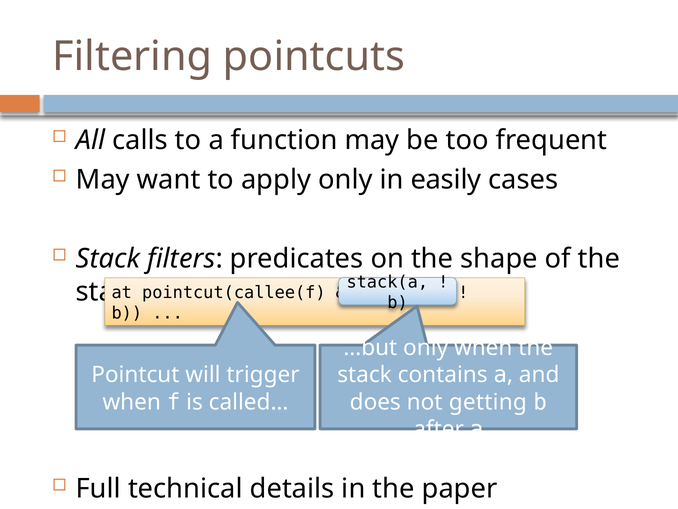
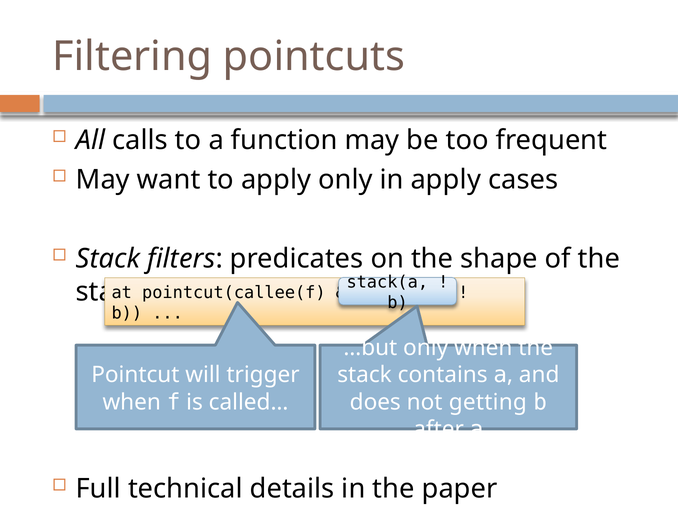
in easily: easily -> apply (446, 180)
